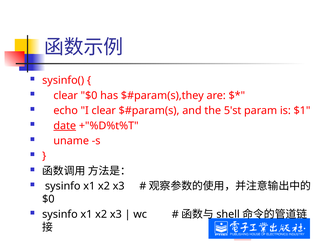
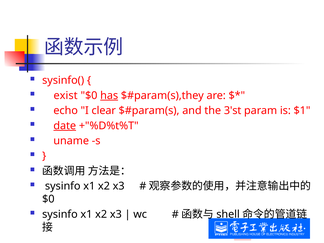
clear: clear -> exist (66, 95)
has underline: none -> present (109, 95)
5'st: 5'st -> 3'st (233, 111)
